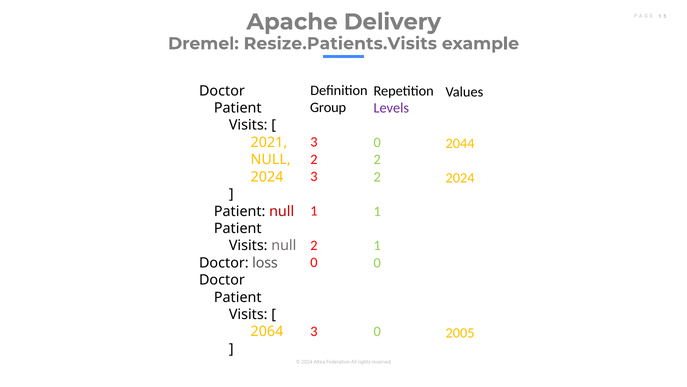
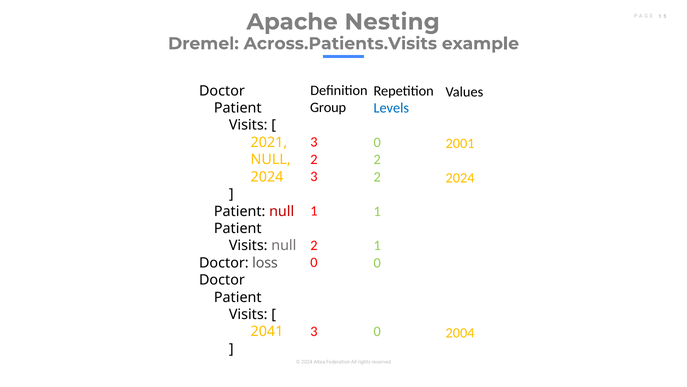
Delivery: Delivery -> Nesting (392, 22)
Resize.Patients.Visits: Resize.Patients.Visits -> Across.Patients.Visits (340, 44)
Levels colour: purple -> blue (391, 108)
2044: 2044 -> 2001 (460, 143)
2005: 2005 -> 2004 (460, 332)
2064: 2064 -> 2041 (267, 331)
